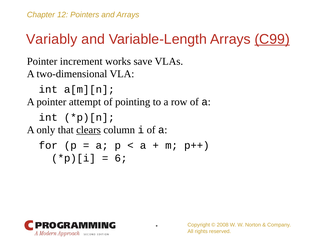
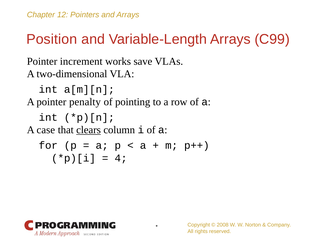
Variably: Variably -> Position (52, 39)
C99 underline: present -> none (272, 39)
attempt: attempt -> penalty (85, 102)
only: only -> case (46, 130)
6: 6 -> 4 (121, 158)
